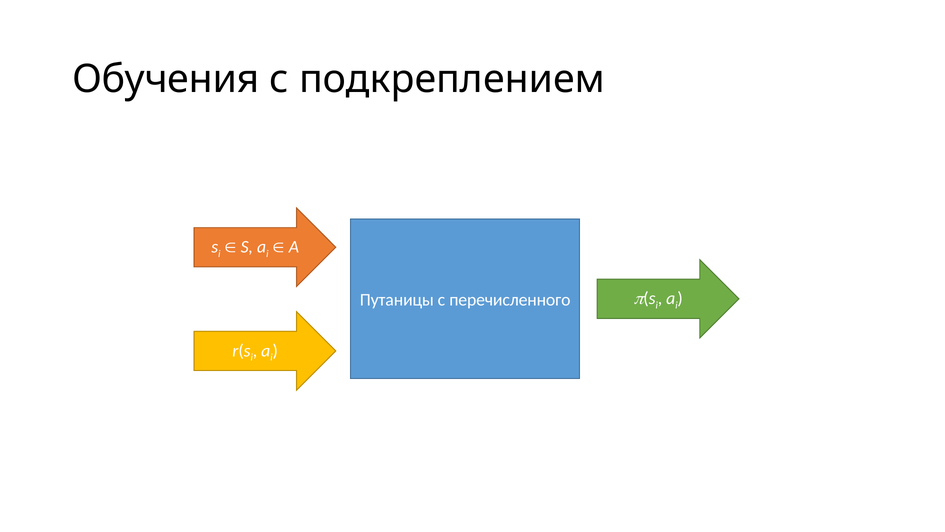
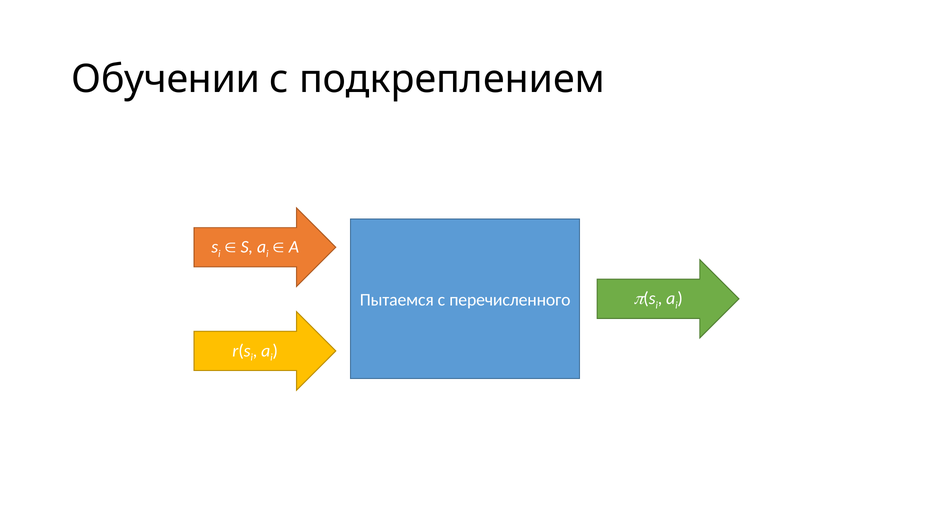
Обучения: Обучения -> Обучении (166, 79)
Путаницы: Путаницы -> Пытаемся (397, 300)
